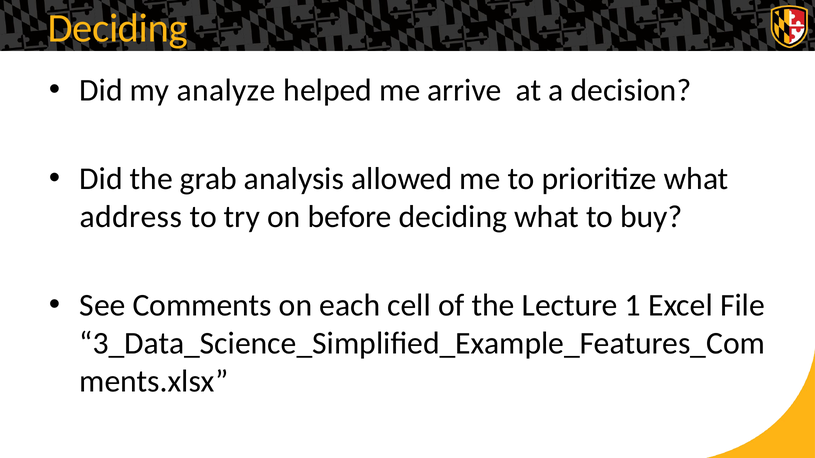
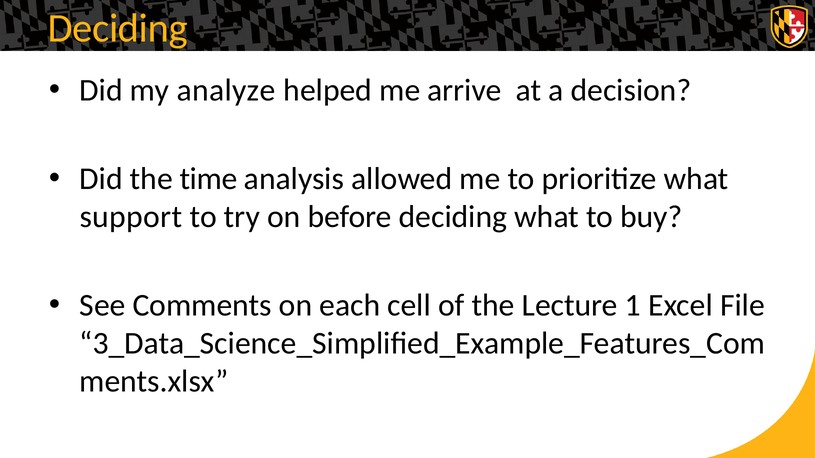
grab: grab -> time (209, 179)
address: address -> support (131, 217)
